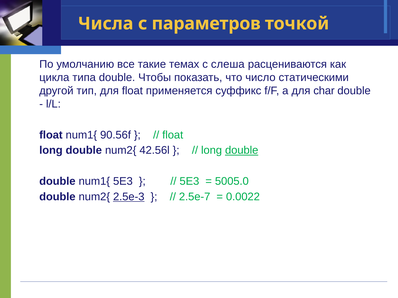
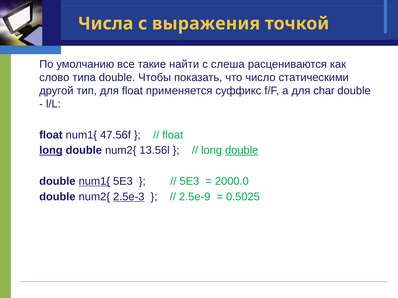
параметров: параметров -> выражения (206, 24)
темах: темах -> найти (184, 64)
цикла: цикла -> слово (54, 78)
90.56f: 90.56f -> 47.56f (116, 135)
long underline: none -> present (51, 151)
42.56l: 42.56l -> 13.56l (155, 151)
num1{ underline: none -> present (94, 182)
5005.0: 5005.0 -> 2000.0 (232, 182)
2.5e-7: 2.5e-7 -> 2.5e-9 (195, 197)
0.0022: 0.0022 -> 0.5025 (243, 197)
